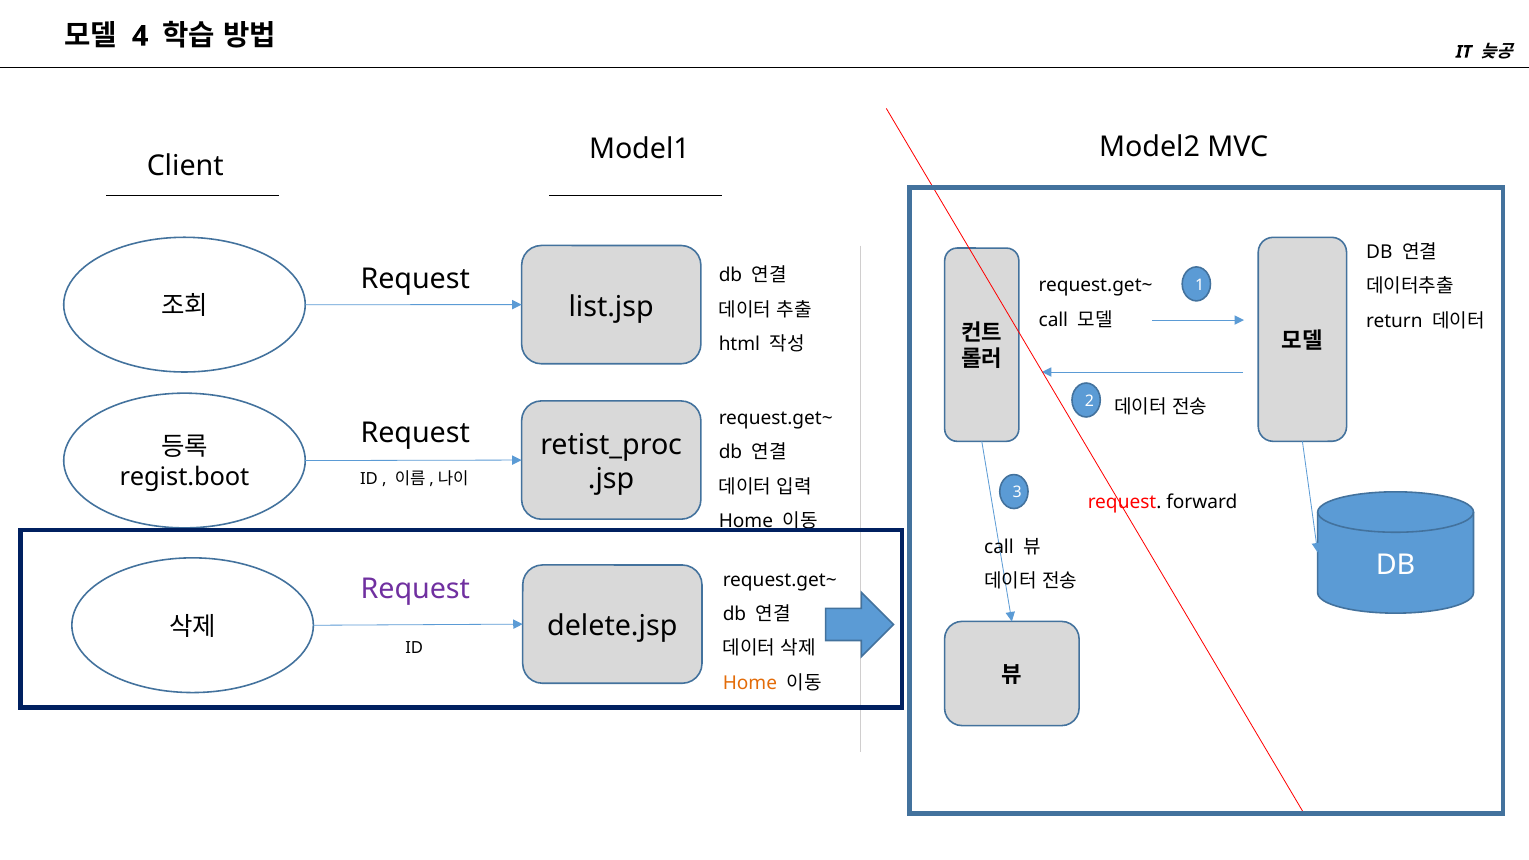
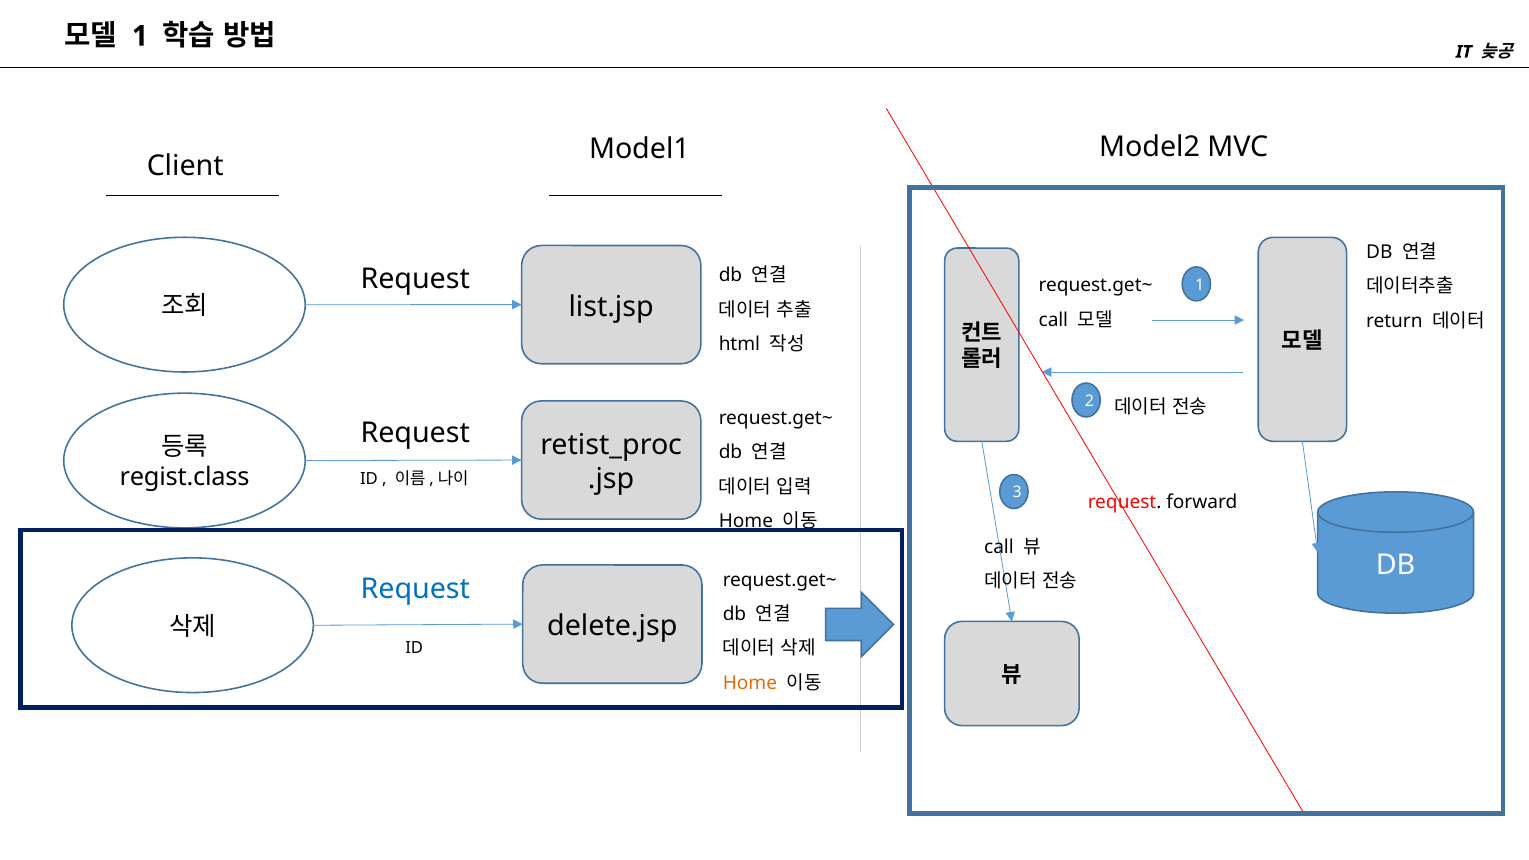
4: 4 -> 1 (140, 36)
regist.boot: regist.boot -> regist.class (185, 478)
Request colour: purple -> blue (415, 589)
